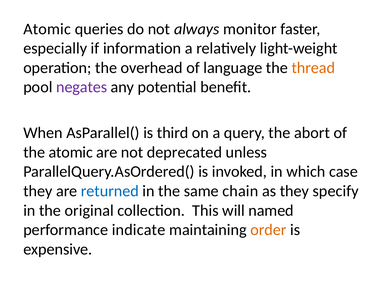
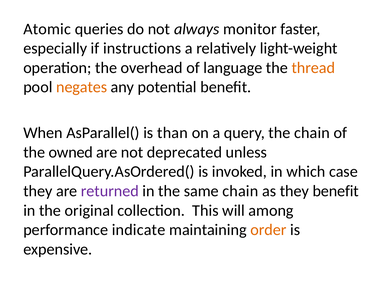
information: information -> instructions (142, 48)
negates colour: purple -> orange (82, 87)
third: third -> than (173, 133)
the abort: abort -> chain (312, 133)
the atomic: atomic -> owned (71, 152)
returned colour: blue -> purple (110, 191)
they specify: specify -> benefit (336, 191)
named: named -> among (271, 210)
